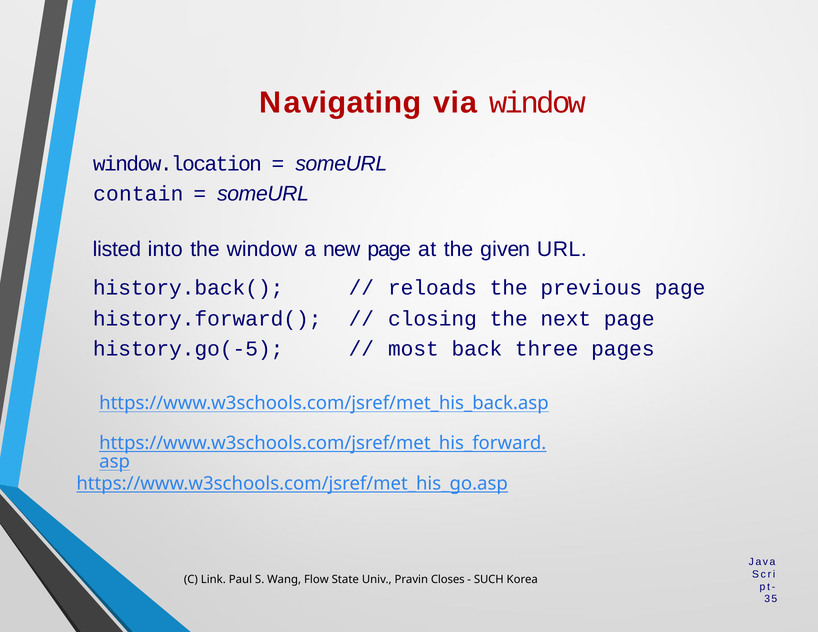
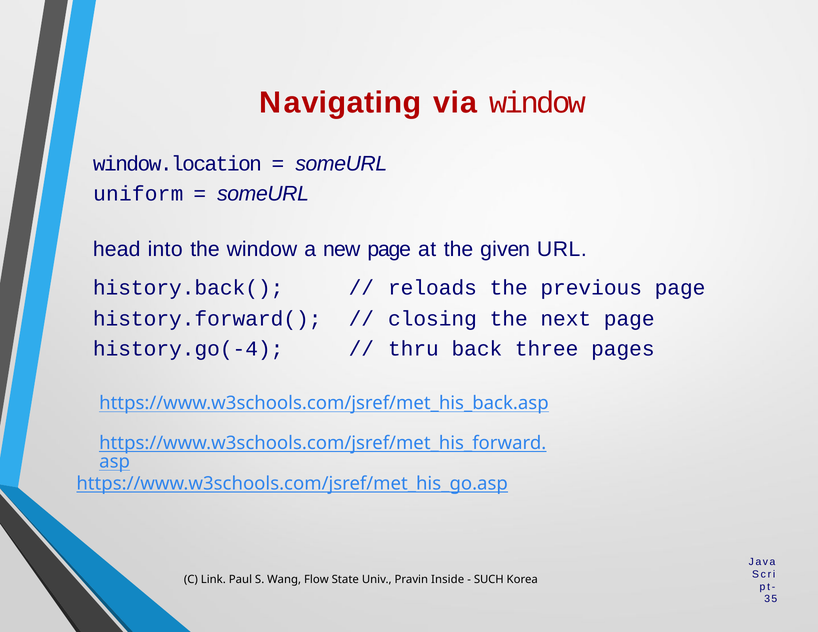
contain: contain -> uniform (138, 194)
listed: listed -> head (117, 249)
history.go(-5: history.go(-5 -> history.go(-4 (188, 349)
most: most -> thru (413, 349)
Closes: Closes -> Inside (448, 580)
